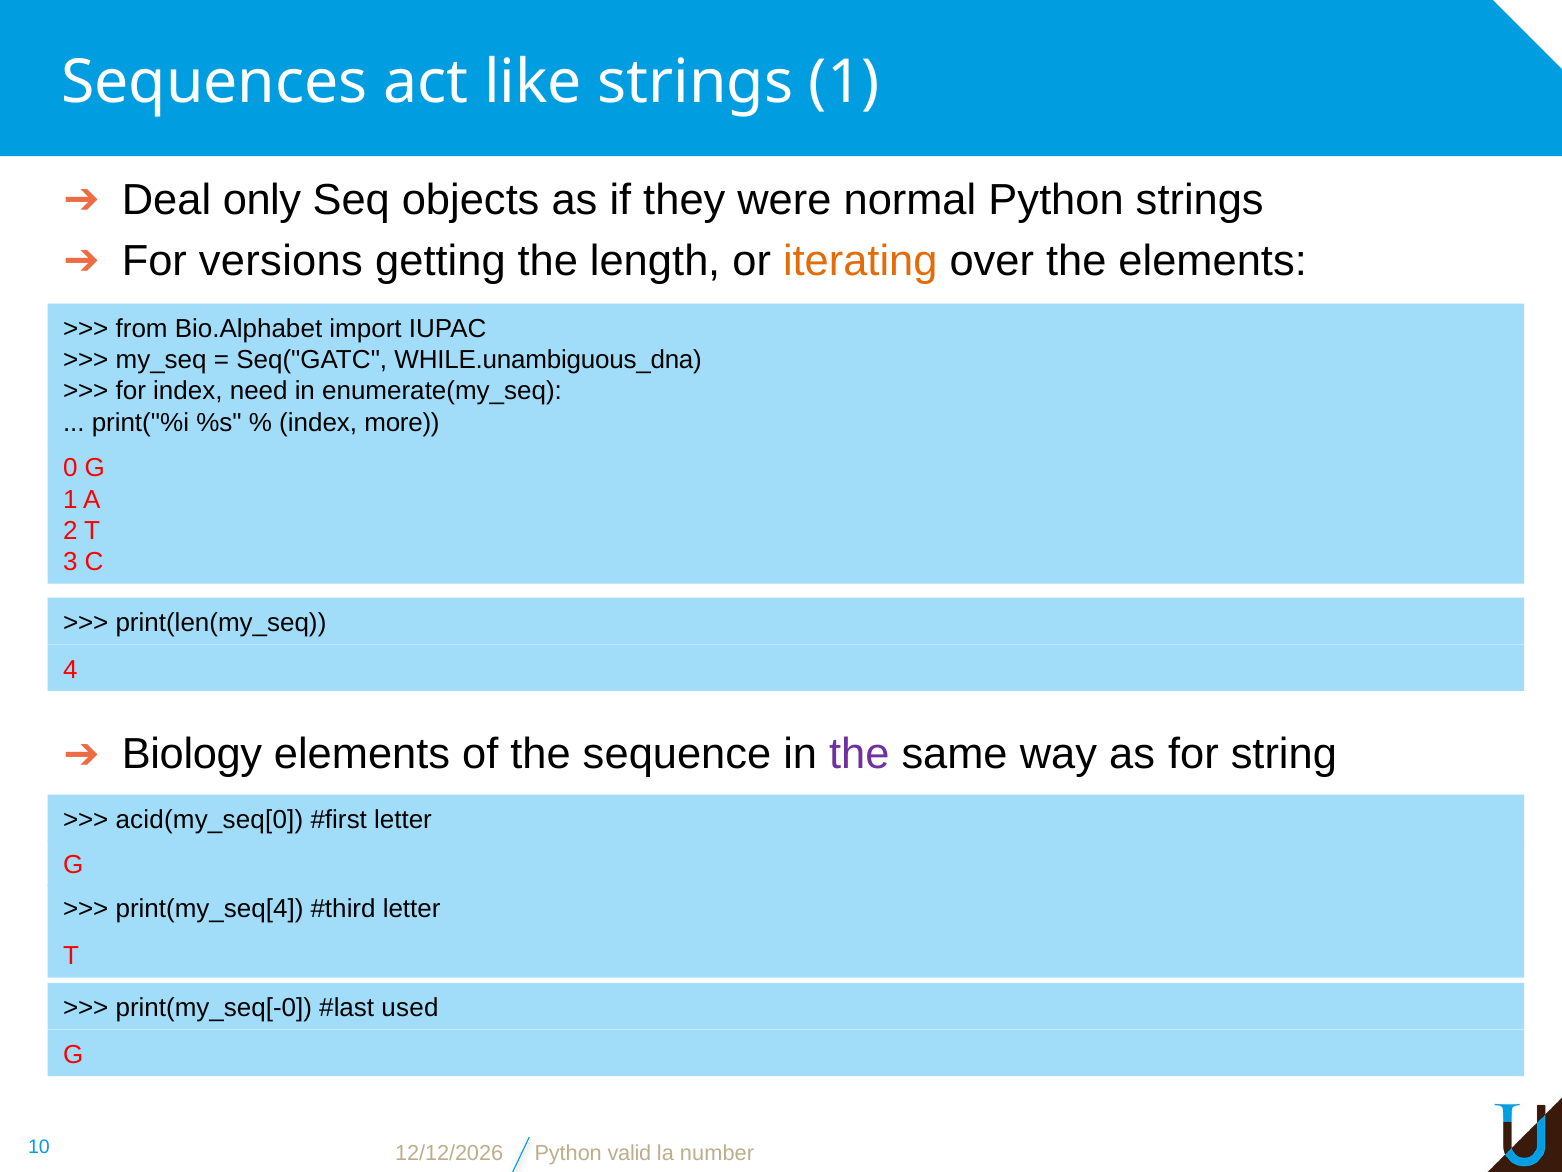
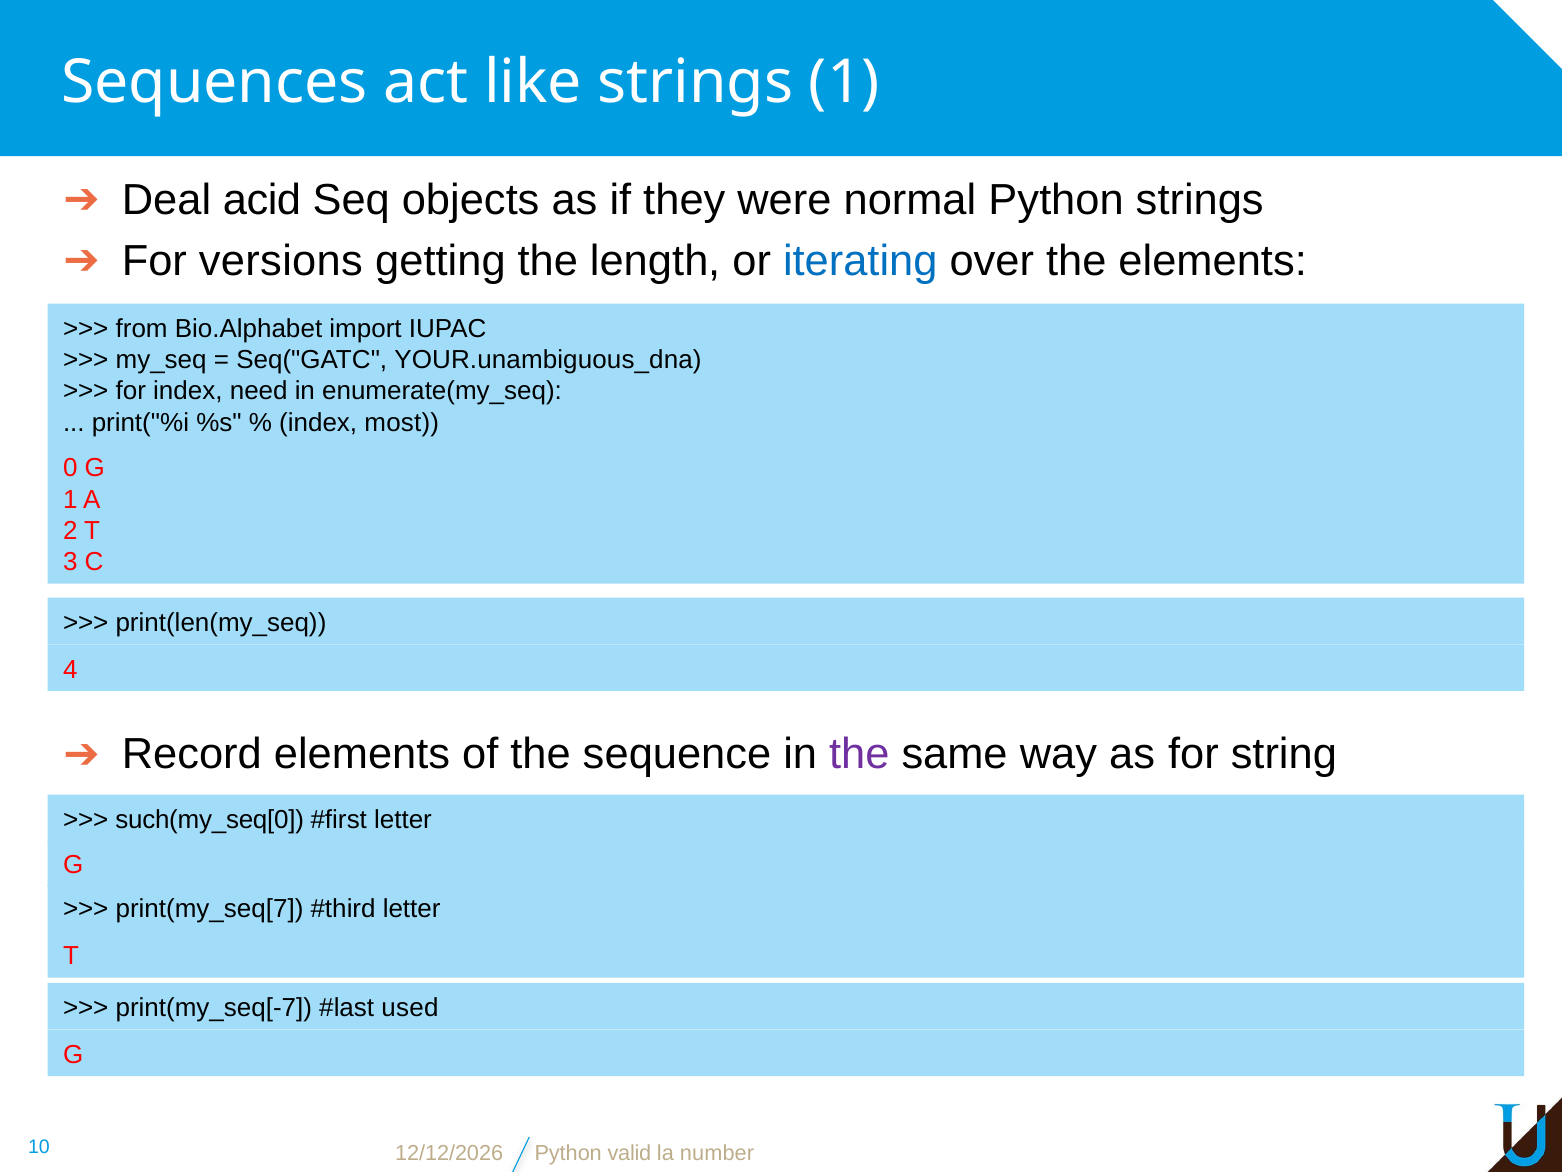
only: only -> acid (262, 200)
iterating colour: orange -> blue (860, 261)
WHILE.unambiguous_dna: WHILE.unambiguous_dna -> YOUR.unambiguous_dna (548, 360)
more: more -> most (402, 422)
Biology: Biology -> Record (192, 754)
acid(my_seq[0: acid(my_seq[0 -> such(my_seq[0 (210, 819)
print(my_seq[4: print(my_seq[4 -> print(my_seq[7 (210, 909)
print(my_seq[-0: print(my_seq[-0 -> print(my_seq[-7 (214, 1008)
